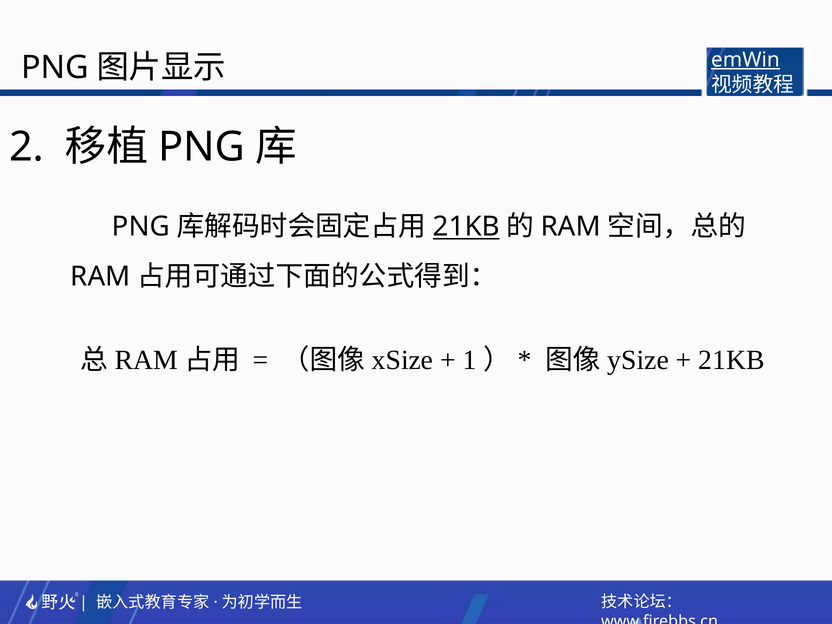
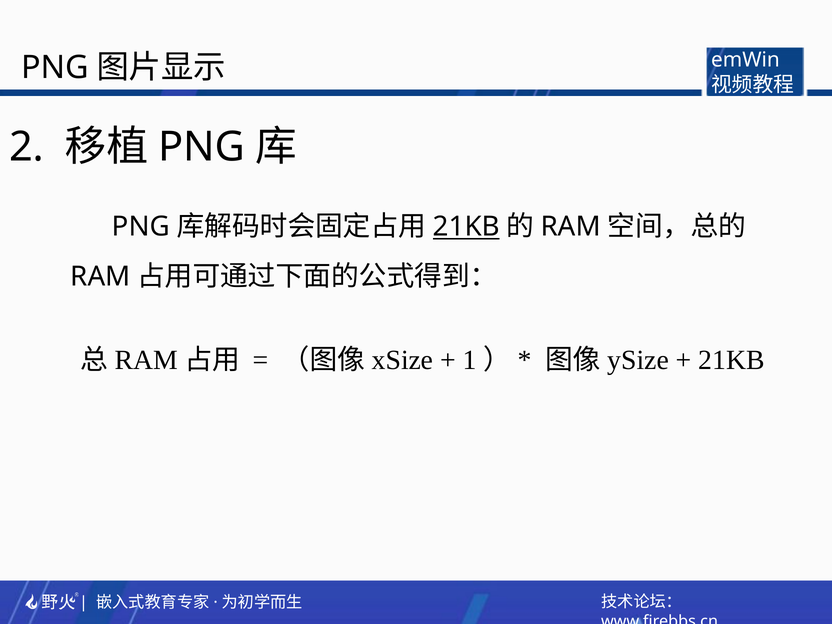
emWin underline: present -> none (745, 60)
